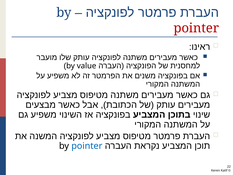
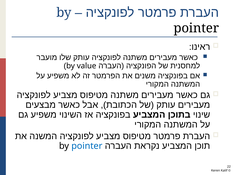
pointer colour: red -> black (196, 28)
